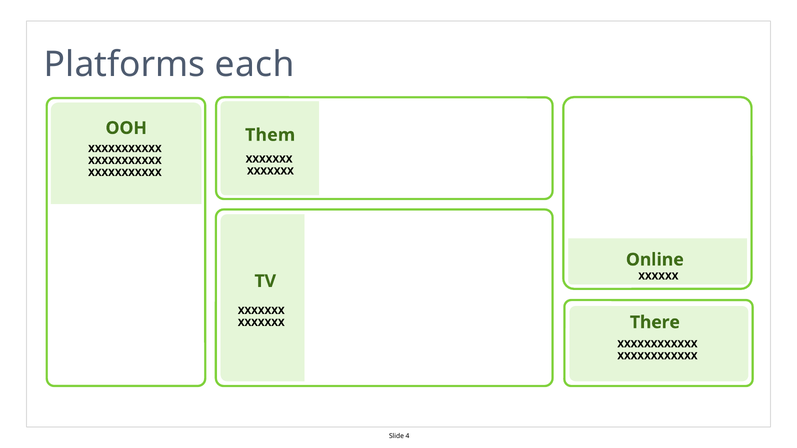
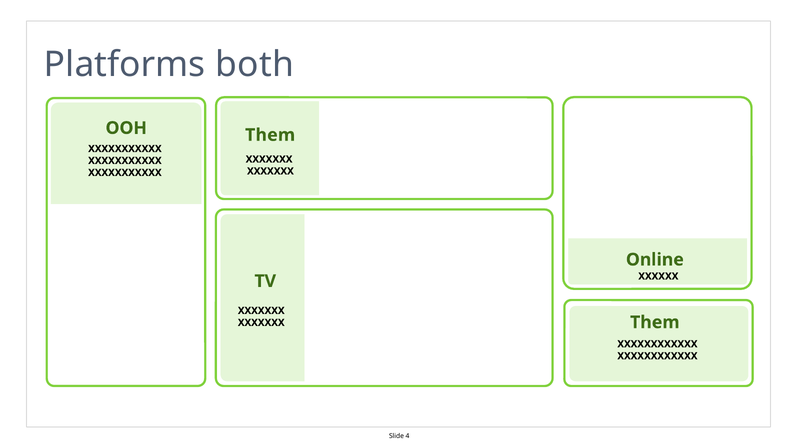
each: each -> both (255, 65)
There: There -> Them (655, 323)
